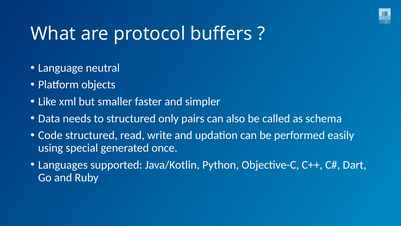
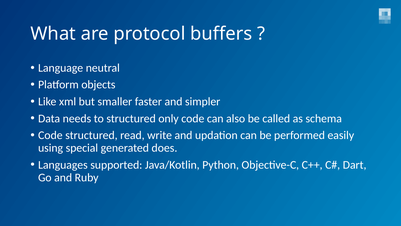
only pairs: pairs -> code (193, 118)
once: once -> does (164, 148)
